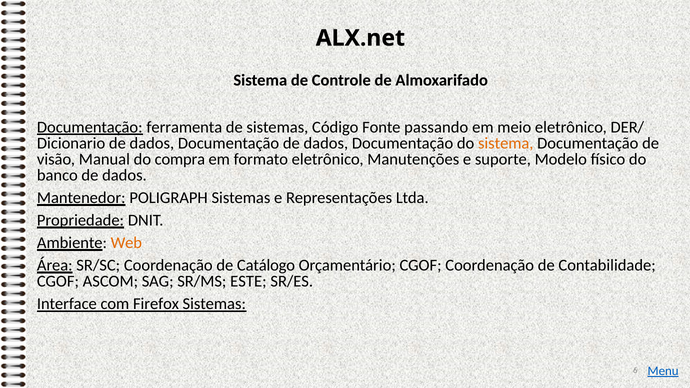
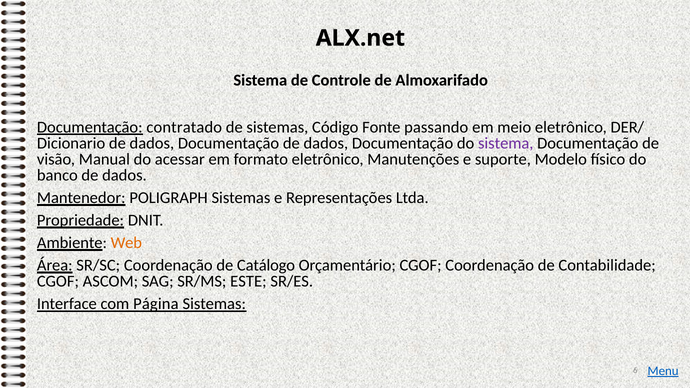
ferramenta: ferramenta -> contratado (184, 127)
sistema colour: orange -> purple (506, 143)
compra: compra -> acessar (180, 159)
Firefox: Firefox -> Página (156, 304)
